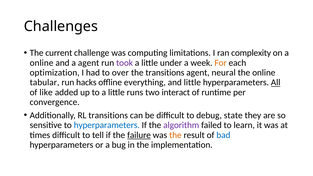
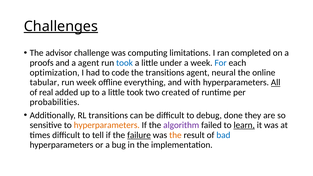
Challenges underline: none -> present (61, 26)
current: current -> advisor (59, 53)
complexity: complexity -> completed (251, 53)
online: online -> proofs (42, 63)
took colour: purple -> blue (125, 63)
For colour: orange -> blue (221, 63)
over: over -> code (120, 73)
run hacks: hacks -> week (86, 83)
and little: little -> with (192, 83)
like: like -> real (46, 92)
little runs: runs -> took (135, 92)
interact: interact -> created (176, 92)
convergence: convergence -> probabilities (55, 102)
state: state -> done (233, 115)
hyperparameters colour: blue -> orange (107, 125)
learn underline: none -> present (244, 125)
